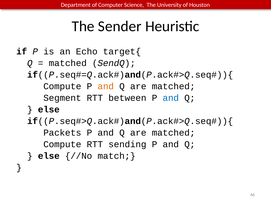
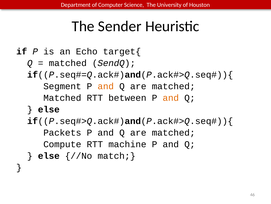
Compute: Compute -> Segment (62, 86)
Segment: Segment -> Matched (62, 98)
and colour: blue -> orange (171, 98)
sending: sending -> machine (127, 144)
